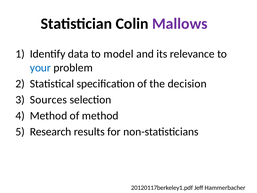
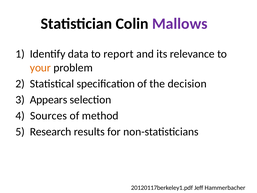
model: model -> report (119, 54)
your colour: blue -> orange (40, 68)
Sources: Sources -> Appears (49, 100)
Method: Method -> Sources (48, 116)
